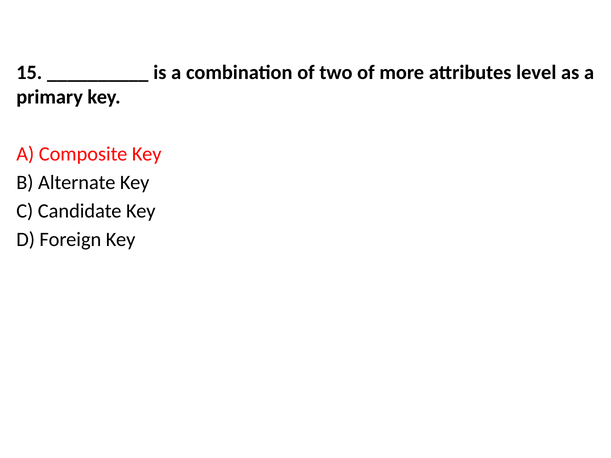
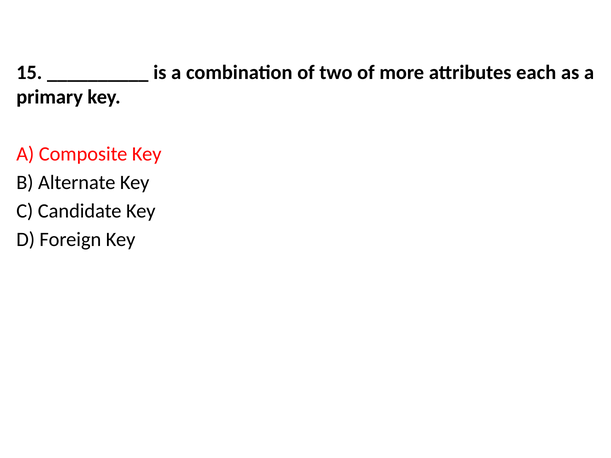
level: level -> each (536, 73)
